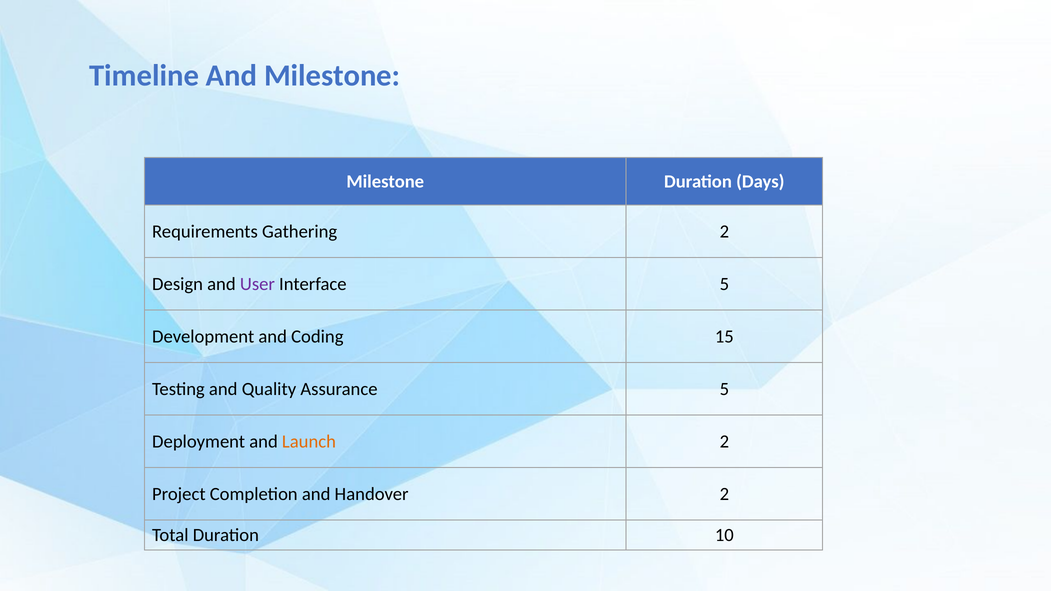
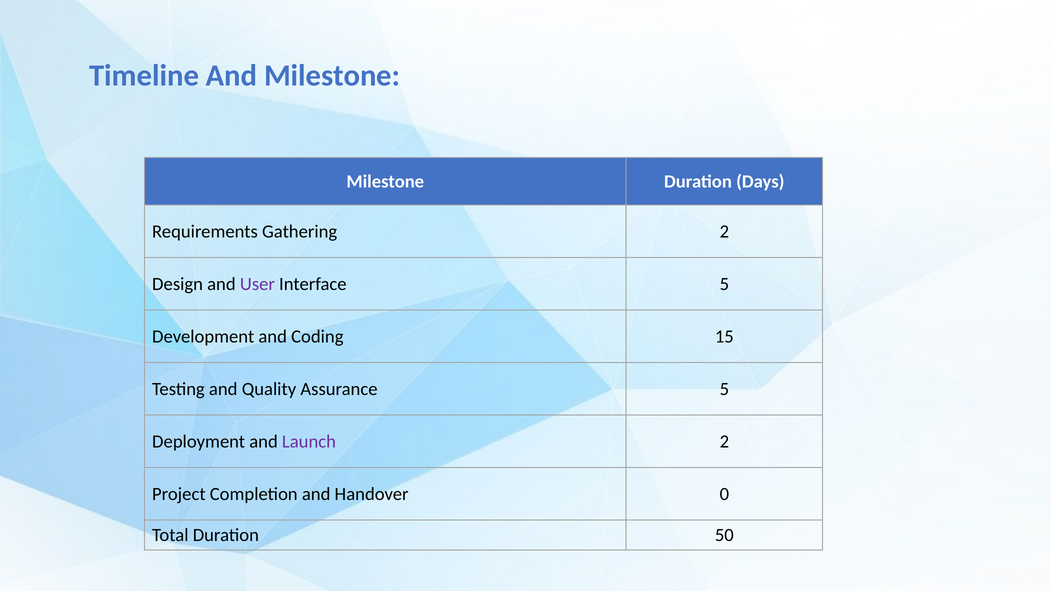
Launch colour: orange -> purple (309, 442)
Handover 2: 2 -> 0 (724, 494)
10: 10 -> 50 (724, 535)
